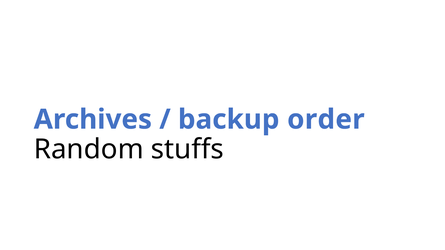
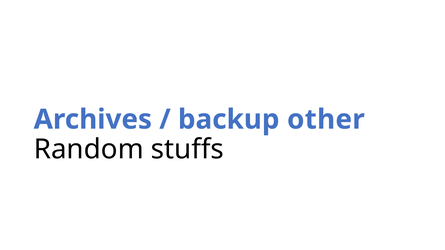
order: order -> other (326, 120)
